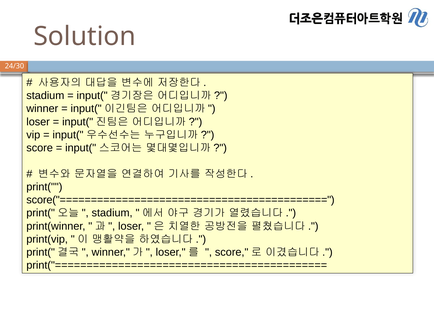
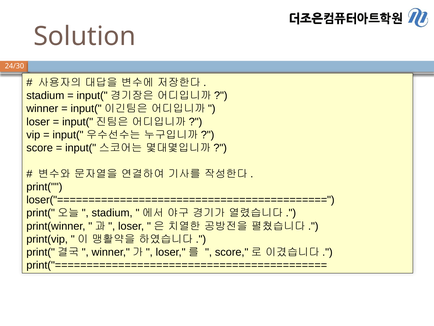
score("===========================================: score("=========================================== -> loser("=========================================== (180, 200)
